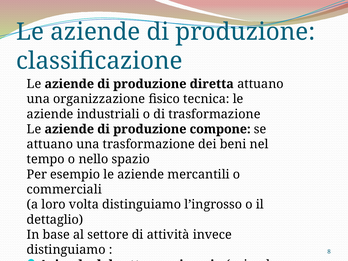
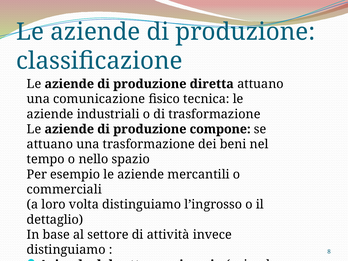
organizzazione: organizzazione -> comunicazione (99, 99)
